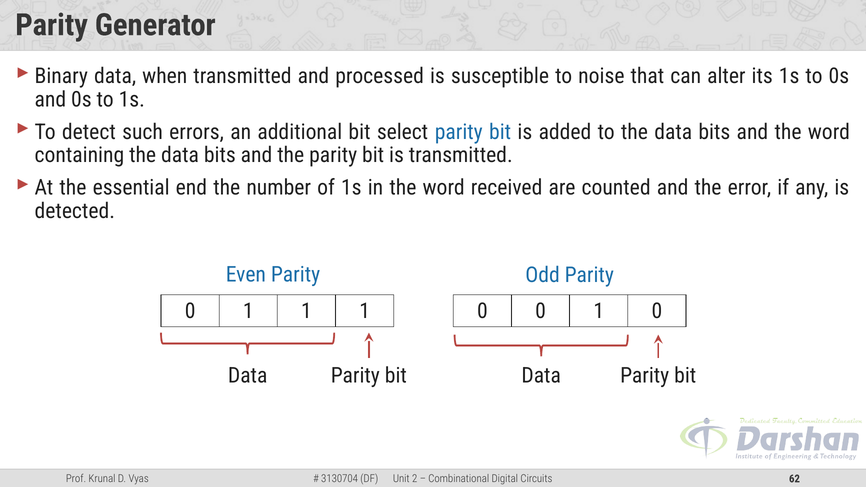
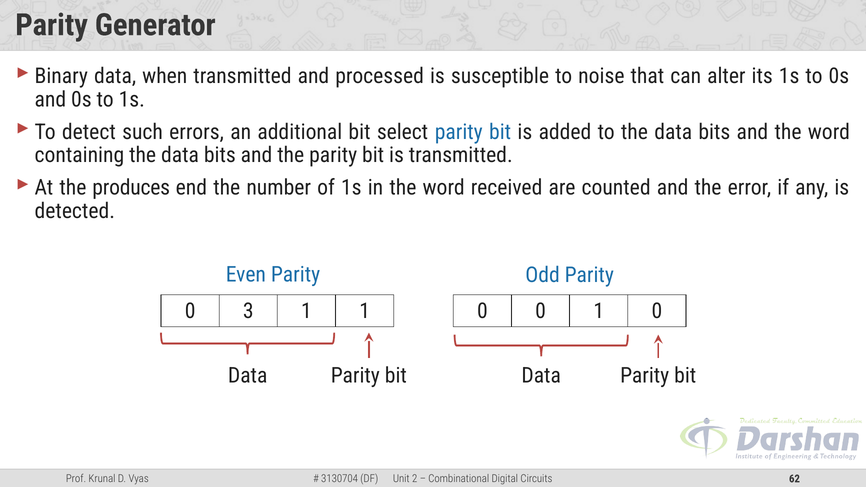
essential: essential -> produces (131, 188)
1: 1 -> 3 (248, 311)
